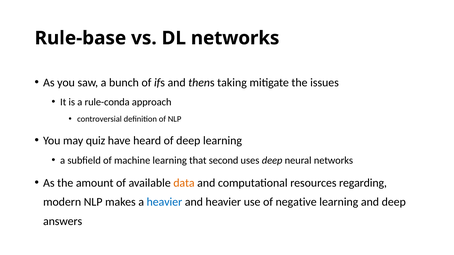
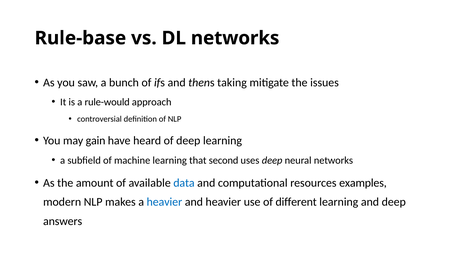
rule-conda: rule-conda -> rule-would (107, 102)
quiz: quiz -> gain (96, 141)
data colour: orange -> blue (184, 183)
regarding: regarding -> examples (363, 183)
negative: negative -> different (296, 202)
